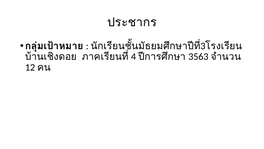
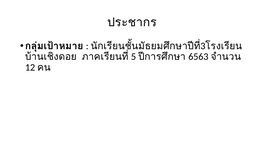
4: 4 -> 5 (134, 56)
3563: 3563 -> 6563 (198, 56)
